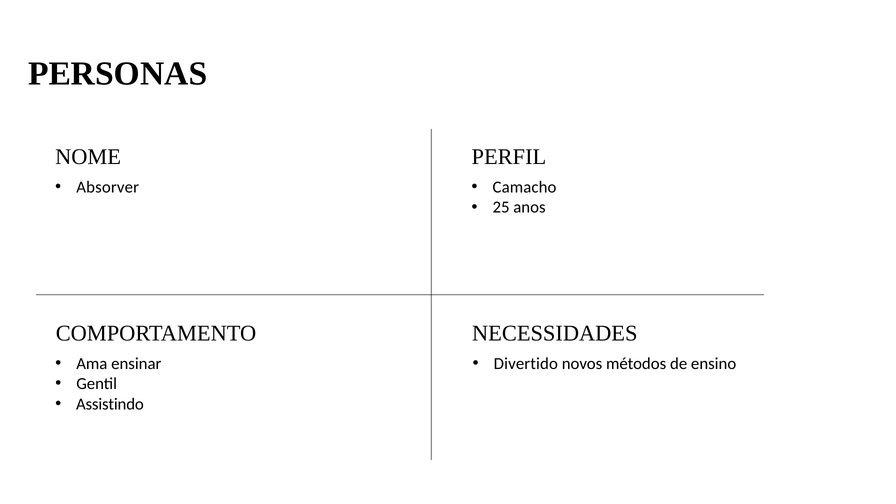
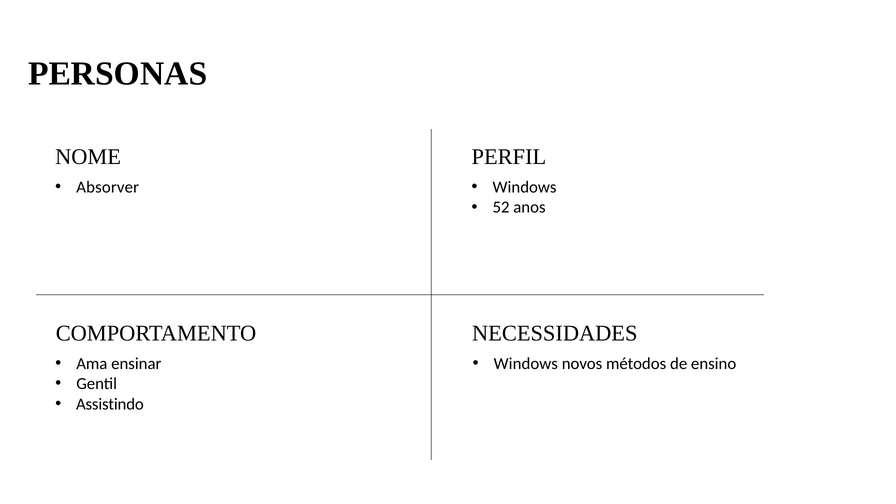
Camacho: Camacho -> Windows (525, 187)
25: 25 -> 52 (501, 207)
Divertido: Divertido -> Windows (526, 364)
